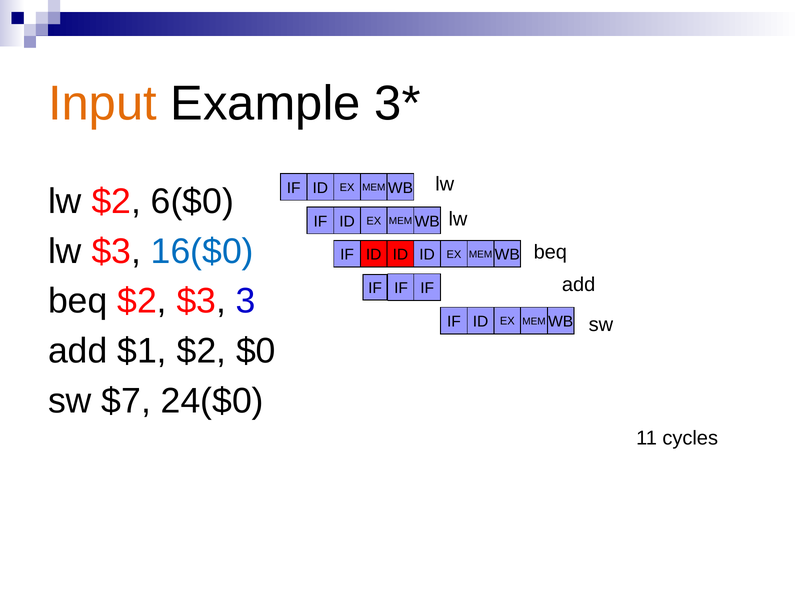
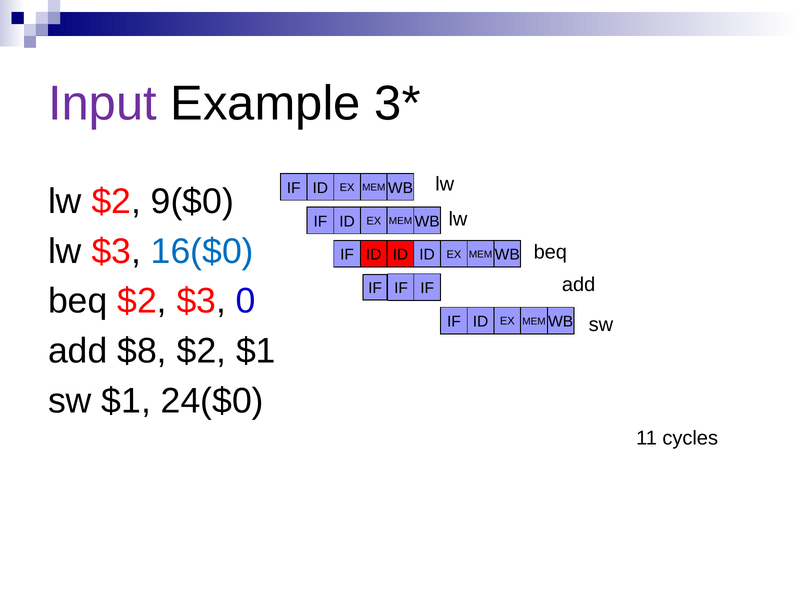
Input colour: orange -> purple (102, 104)
6($0: 6($0 -> 9($0 (192, 201)
3: 3 -> 0 (246, 301)
$1: $1 -> $8 (142, 351)
$2 $0: $0 -> $1 (256, 351)
sw $7: $7 -> $1 (126, 401)
